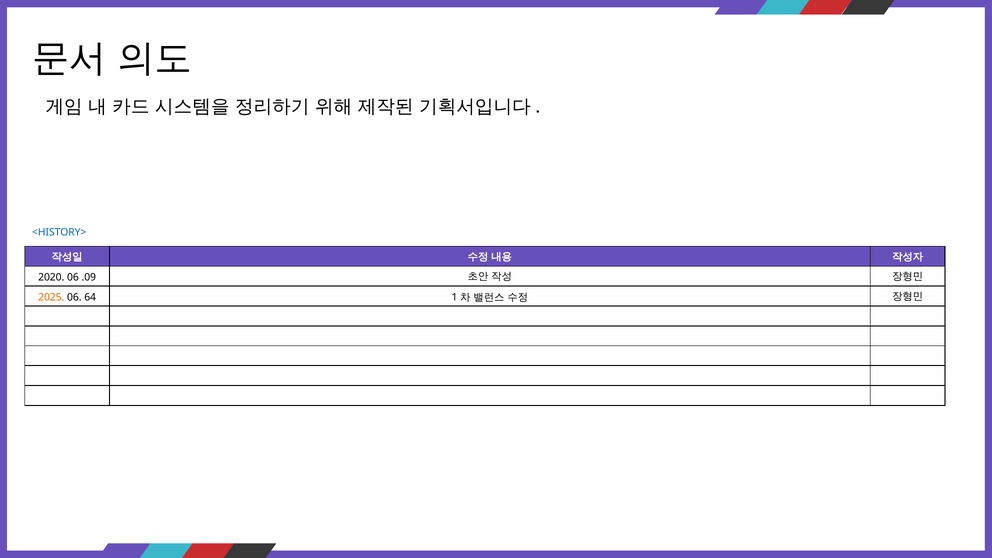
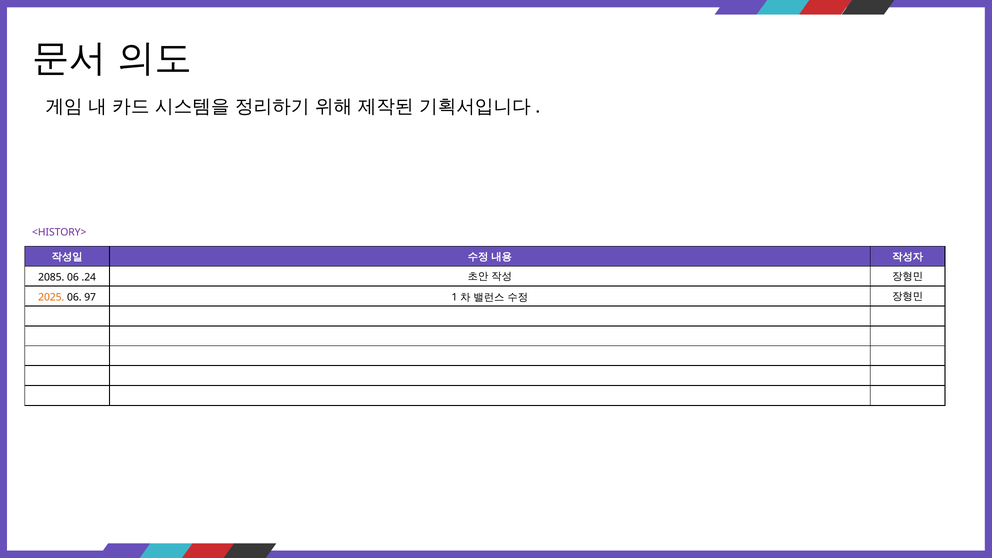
<HISTORY> colour: blue -> purple (59, 232)
2020: 2020 -> 2085 (51, 278)
.09: .09 -> .24 (89, 278)
64: 64 -> 97 (90, 297)
